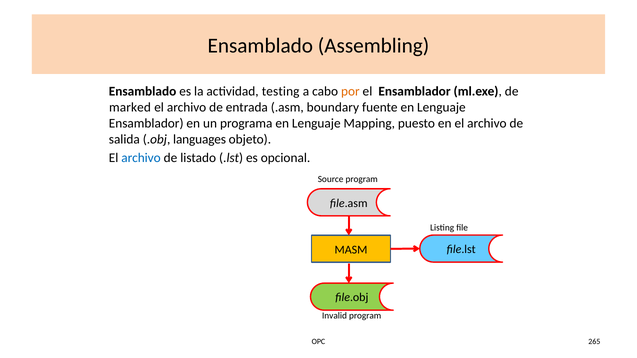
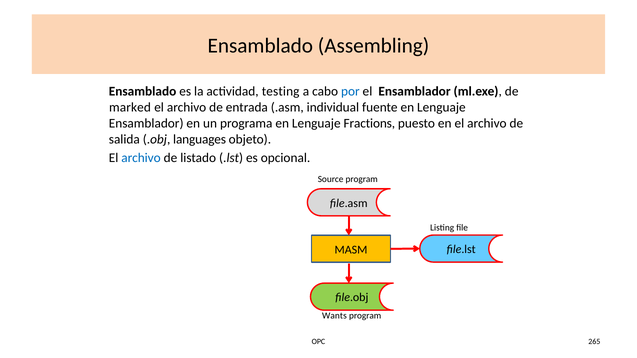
por colour: orange -> blue (350, 92)
boundary: boundary -> individual (333, 107)
Mapping: Mapping -> Fractions (369, 123)
Invalid: Invalid -> Wants (334, 316)
